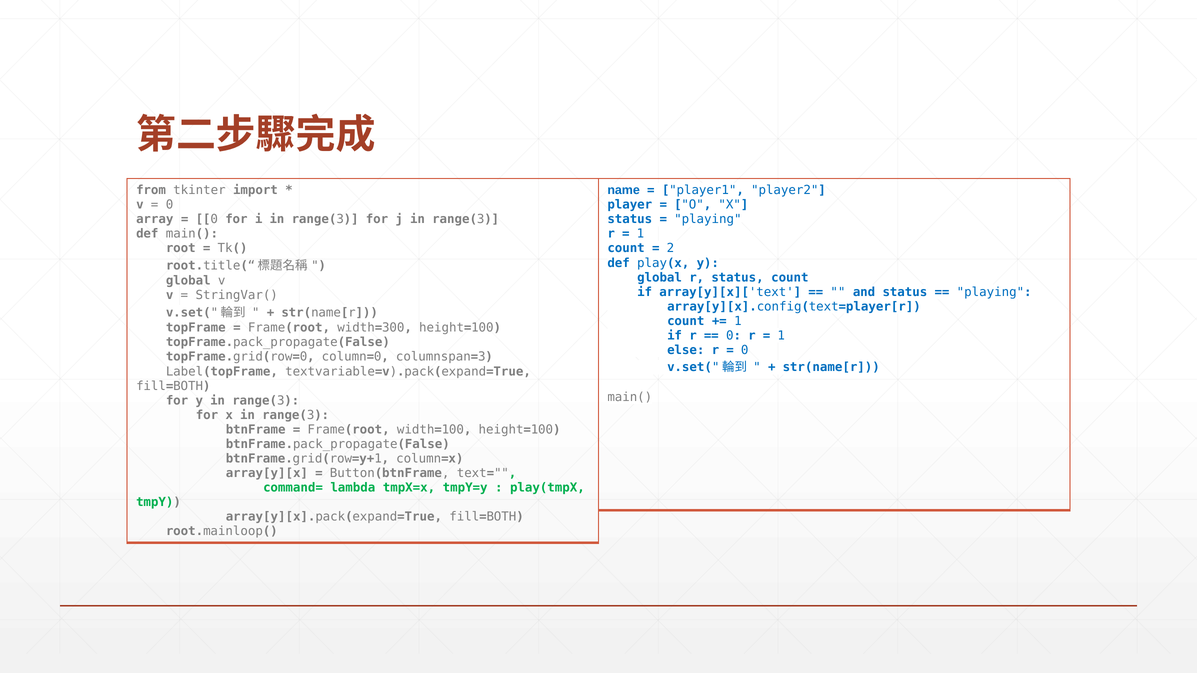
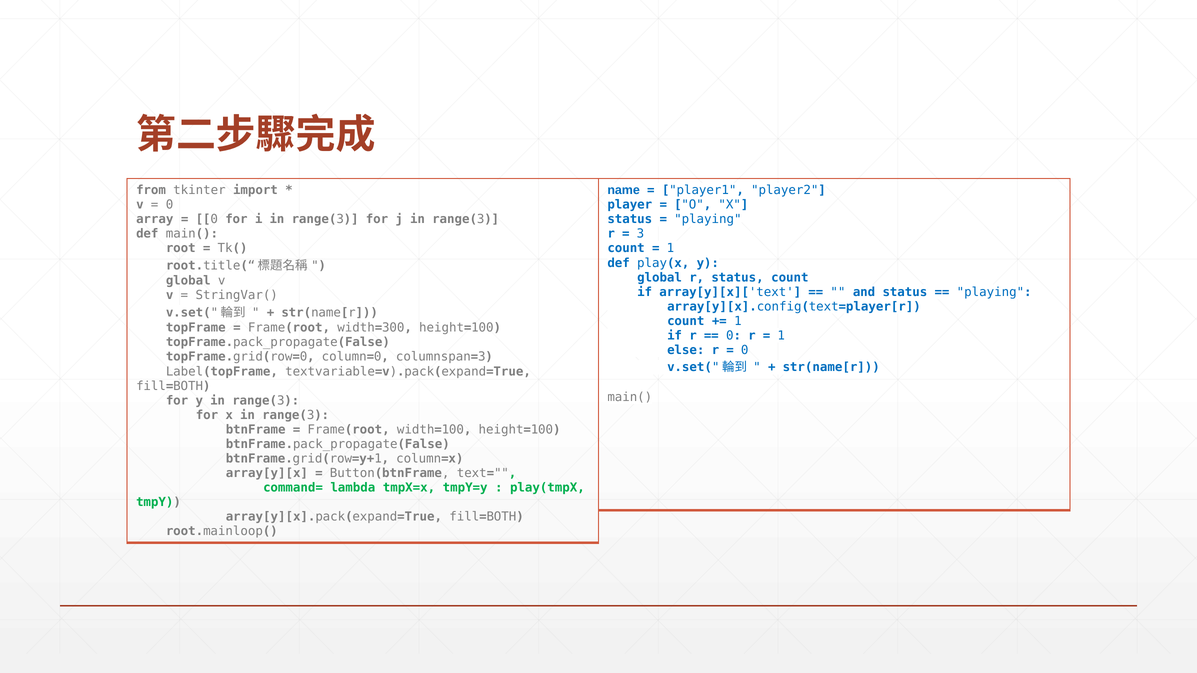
1: 1 -> 3 (640, 234)
2: 2 -> 1 (670, 248)
